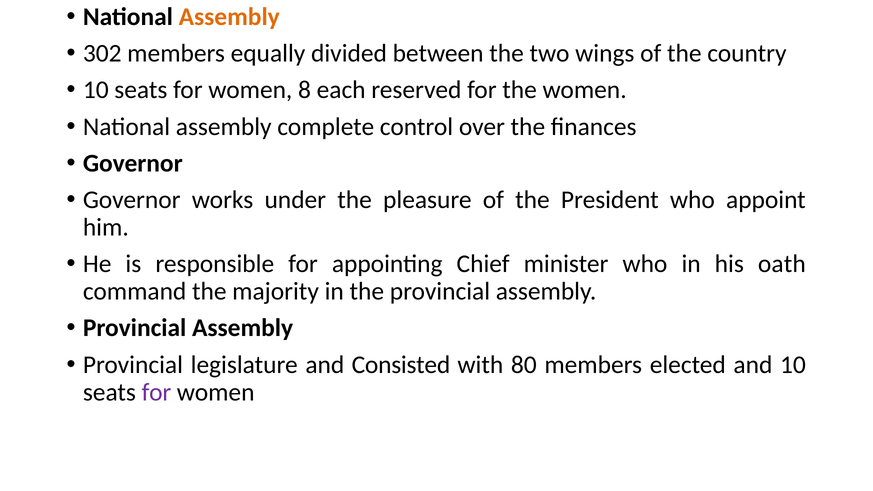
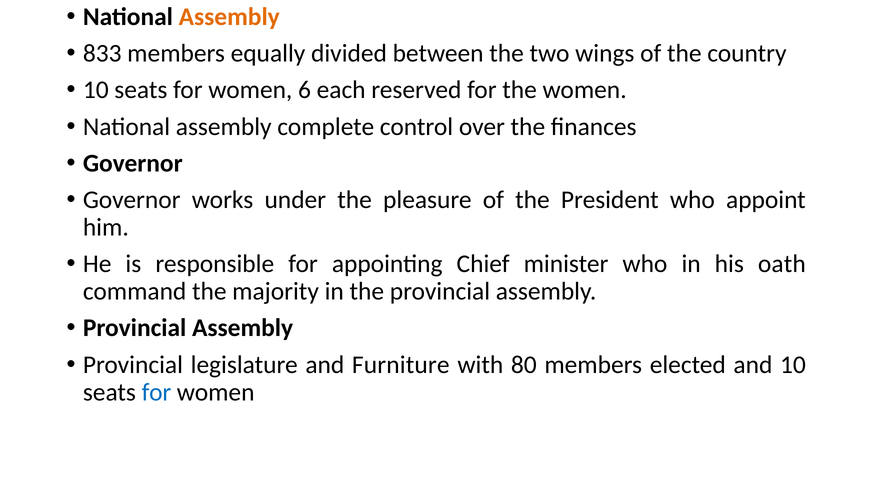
302: 302 -> 833 (102, 53)
8: 8 -> 6 (304, 90)
Consisted: Consisted -> Furniture (401, 365)
for colour: purple -> blue (156, 392)
